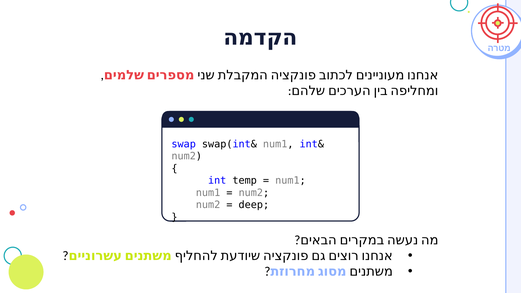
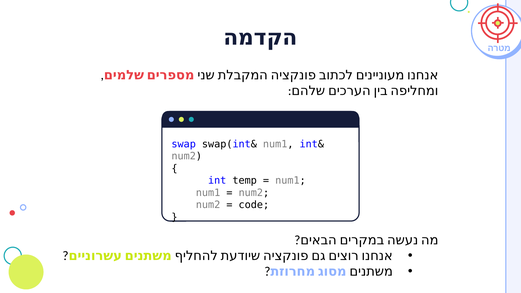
deep: deep -> code (254, 205)
